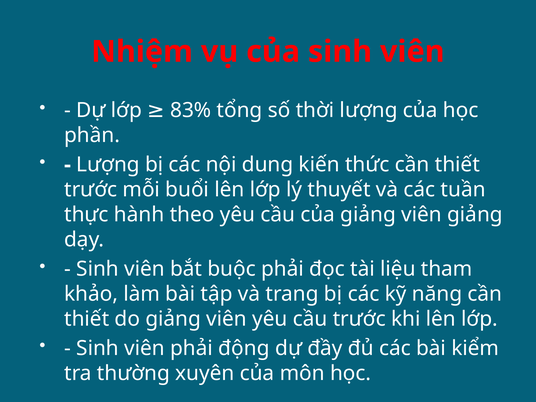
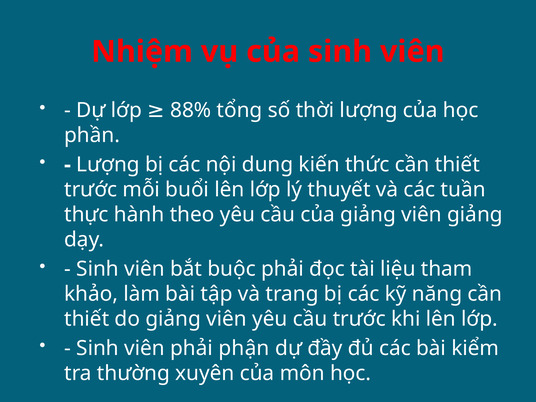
83%: 83% -> 88% (191, 110)
động: động -> phận (244, 348)
